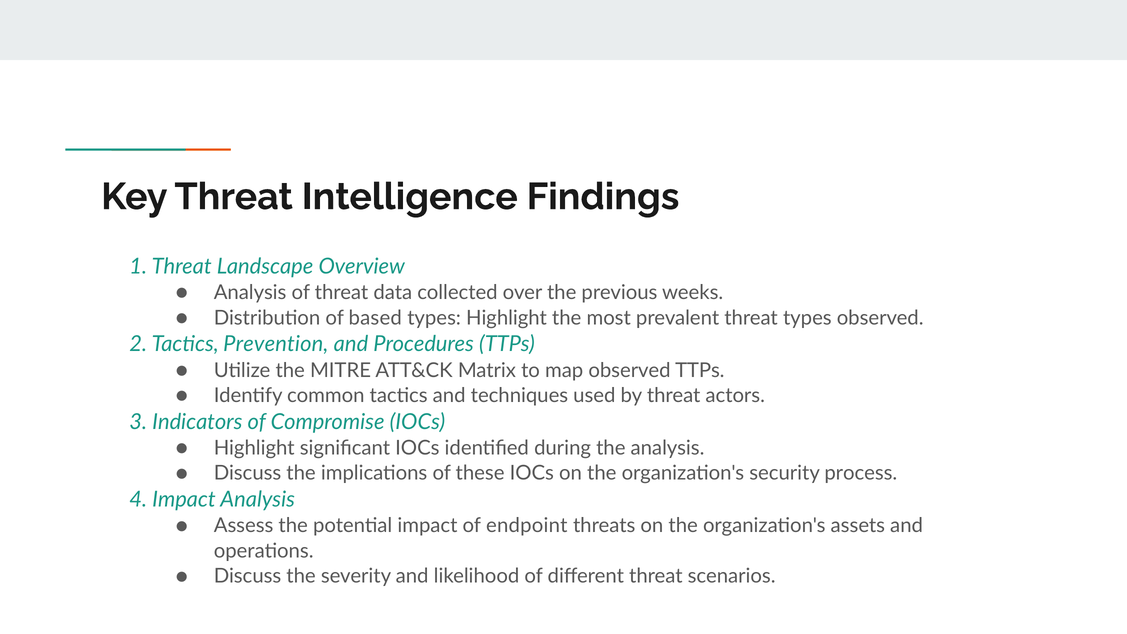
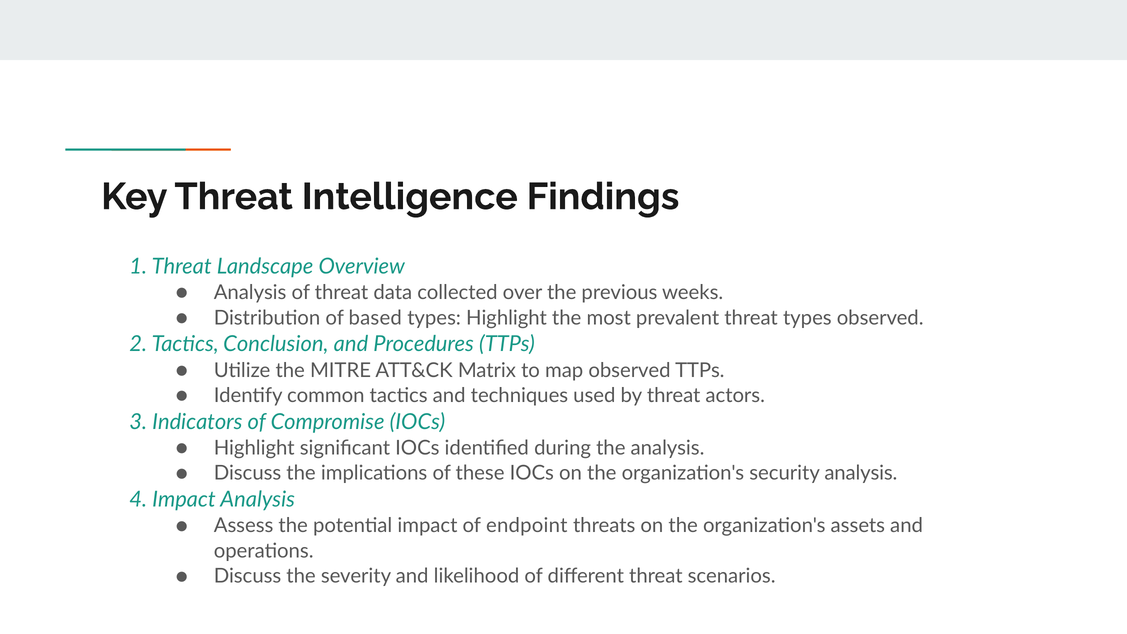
Prevention: Prevention -> Conclusion (276, 344)
security process: process -> analysis (861, 473)
